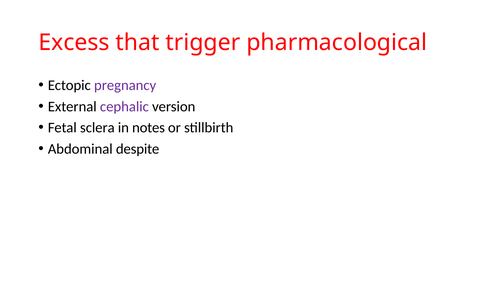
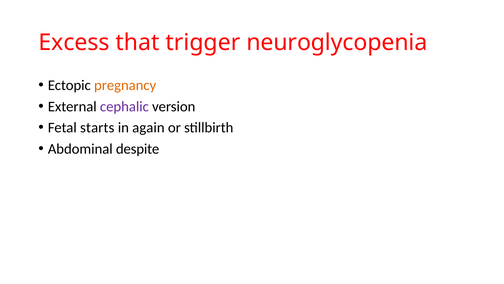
pharmacological: pharmacological -> neuroglycopenia (337, 42)
pregnancy colour: purple -> orange (125, 85)
sclera: sclera -> starts (97, 127)
notes: notes -> again (148, 127)
